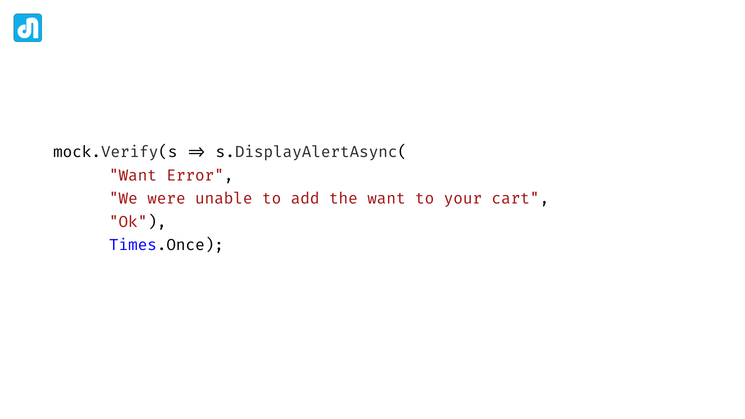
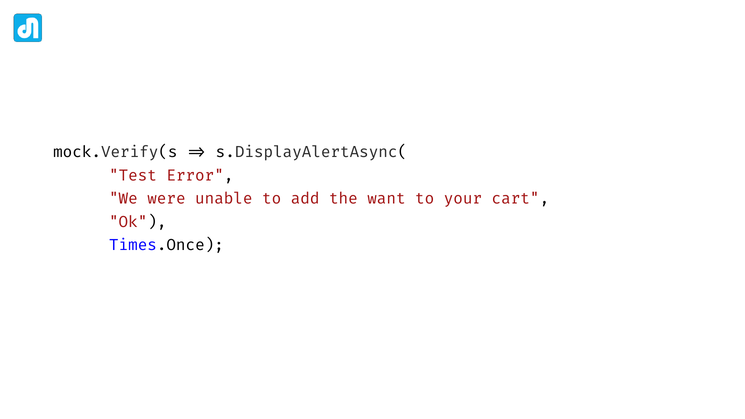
Want: Want -> Test (133, 176)
